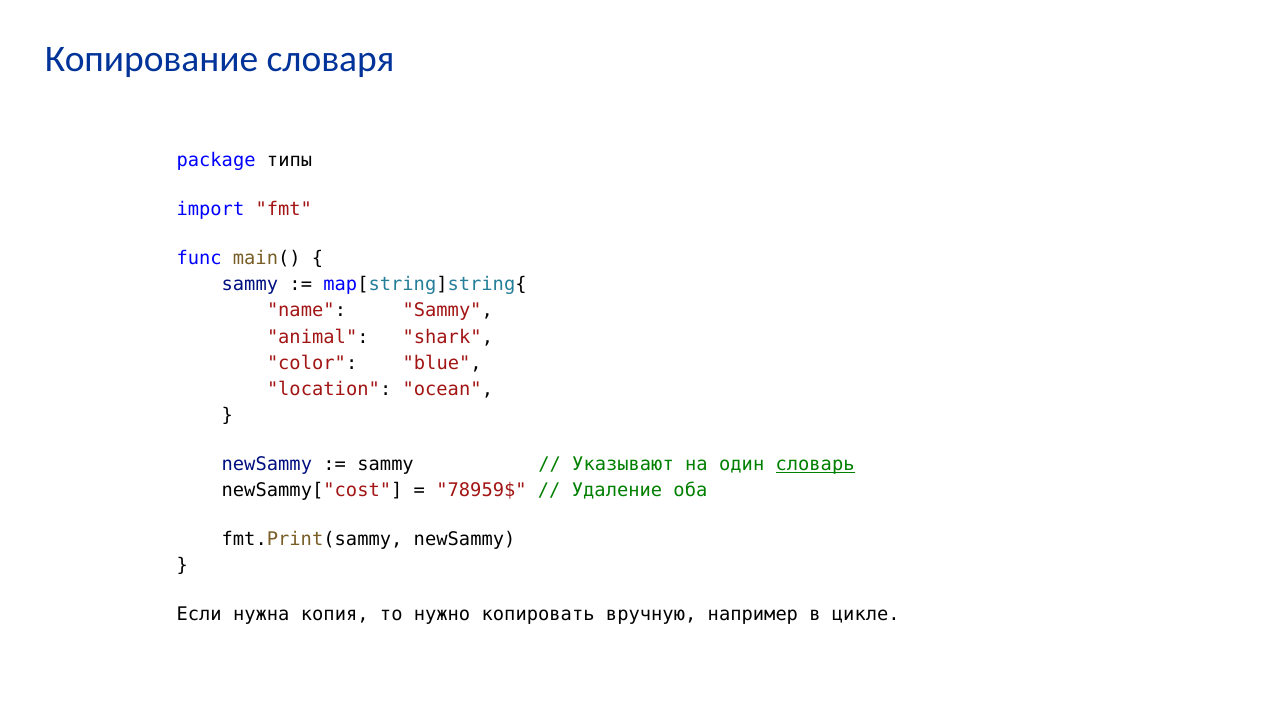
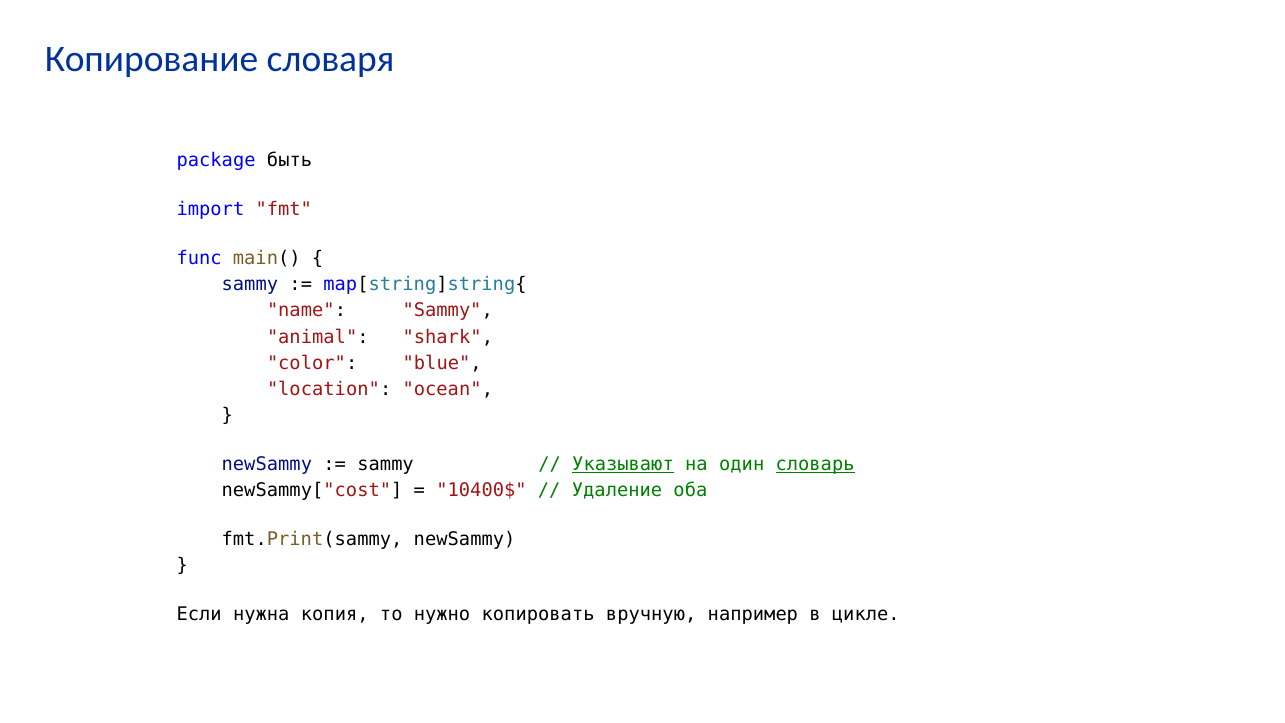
типы: типы -> быть (290, 161)
Указывают underline: none -> present (623, 464)
78959$: 78959$ -> 10400$ (482, 491)
